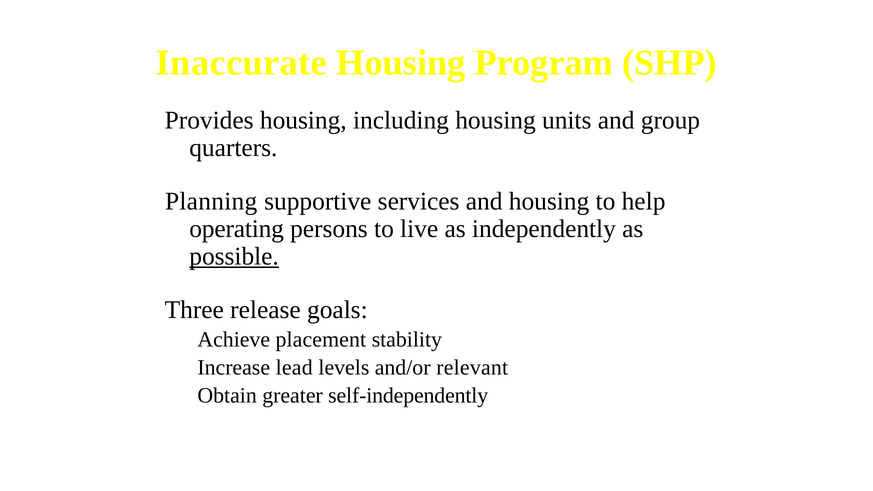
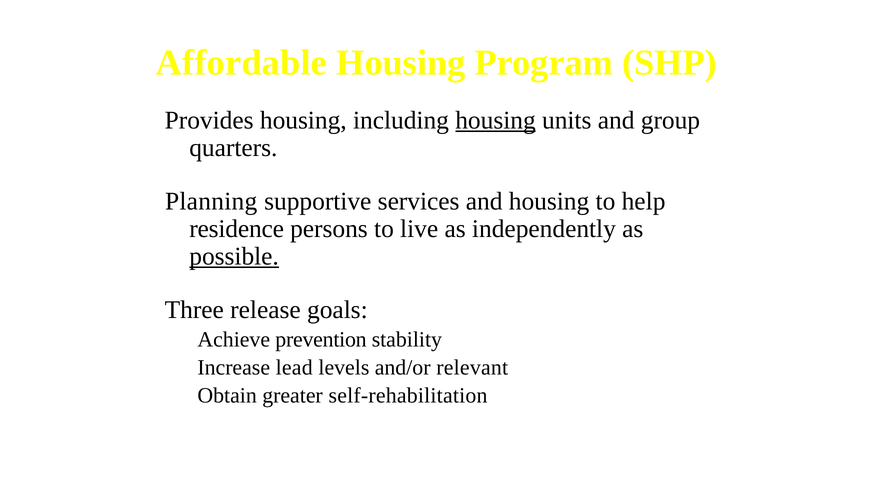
Inaccurate: Inaccurate -> Affordable (241, 63)
housing underline: none -> present (496, 120)
operating: operating -> residence (237, 229)
placement: placement -> prevention (321, 340)
self-independently: self-independently -> self-rehabilitation (408, 396)
